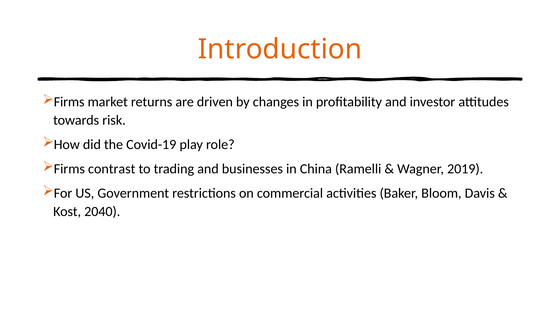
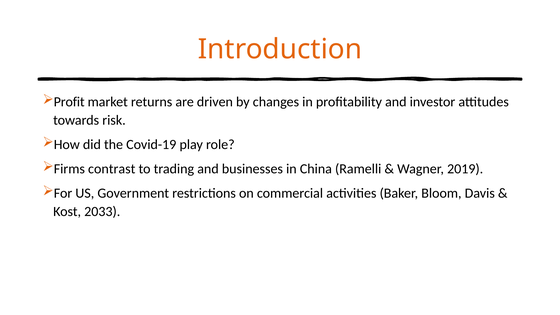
Firms: Firms -> Profit (69, 102)
2040: 2040 -> 2033 (102, 212)
